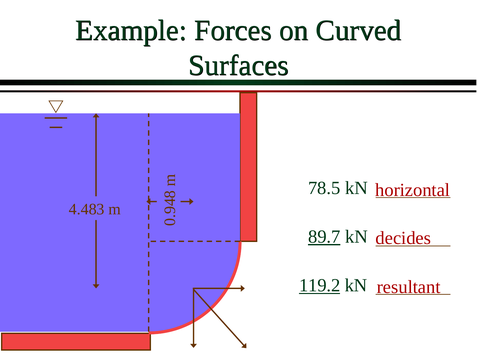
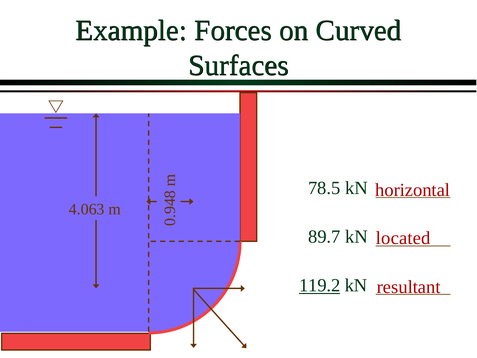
4.483: 4.483 -> 4.063 (87, 209)
89.7 underline: present -> none (324, 237)
decides: decides -> located (403, 238)
